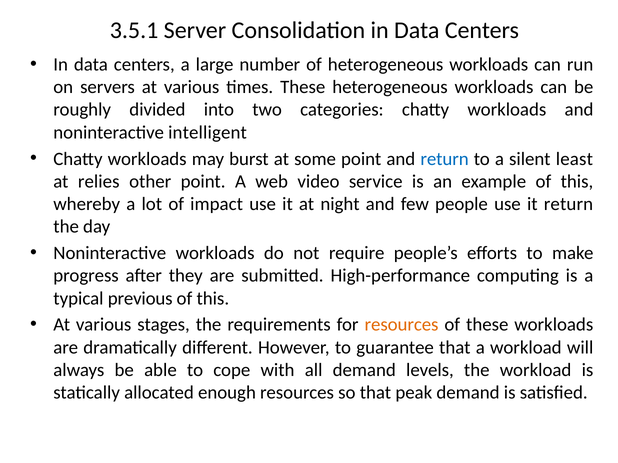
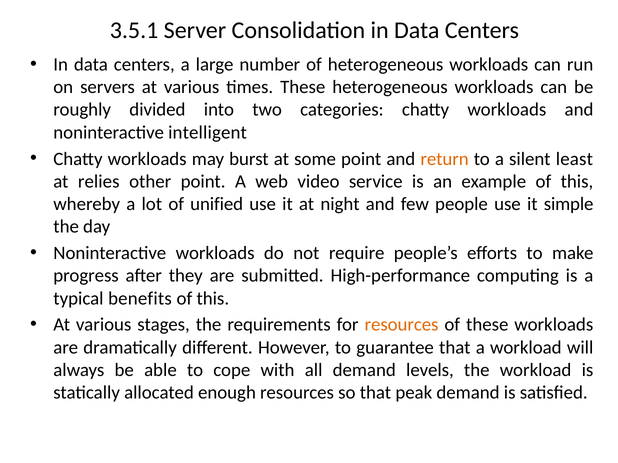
return colour: blue -> orange (445, 159)
impact: impact -> unified (217, 204)
it return: return -> simple (569, 204)
previous: previous -> benefits (140, 299)
